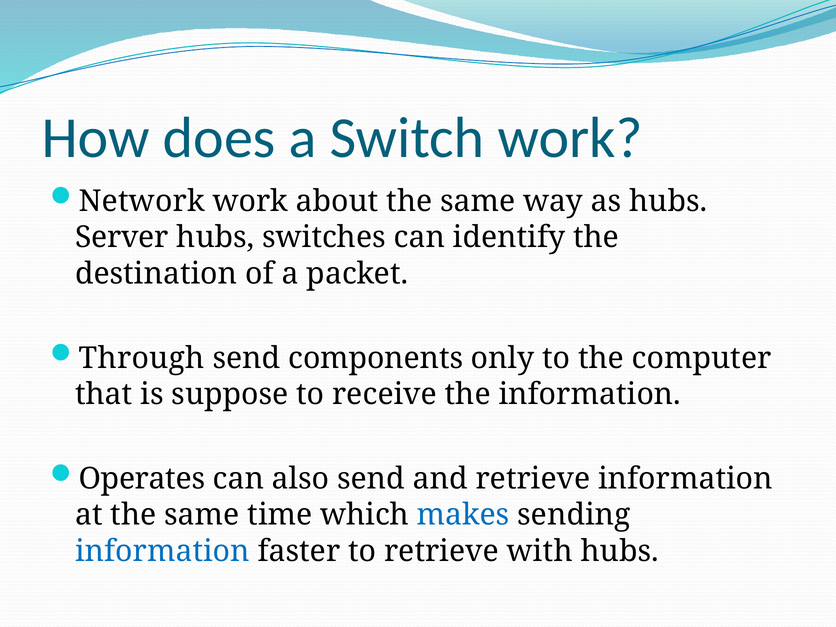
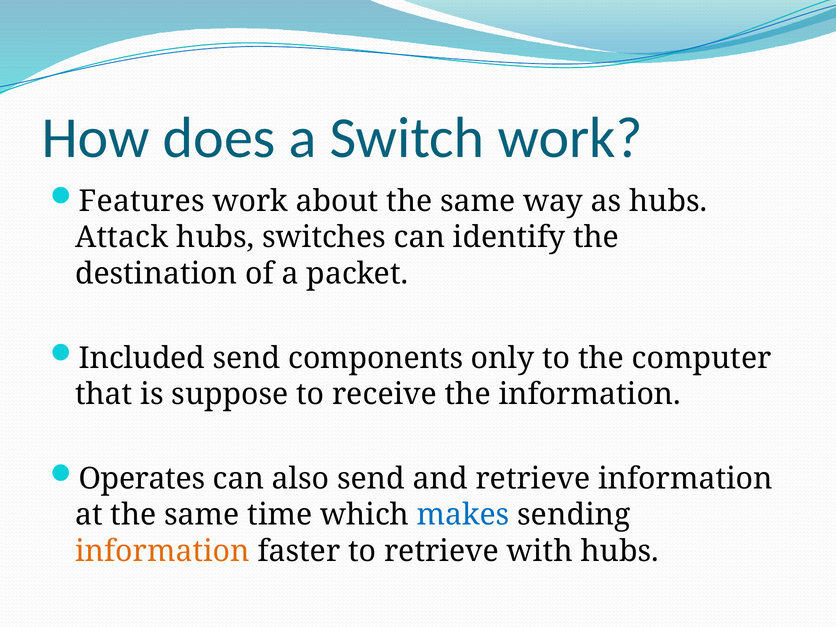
Network: Network -> Features (142, 201)
Server: Server -> Attack (122, 237)
Through: Through -> Included (142, 358)
information colour: blue -> orange (162, 551)
